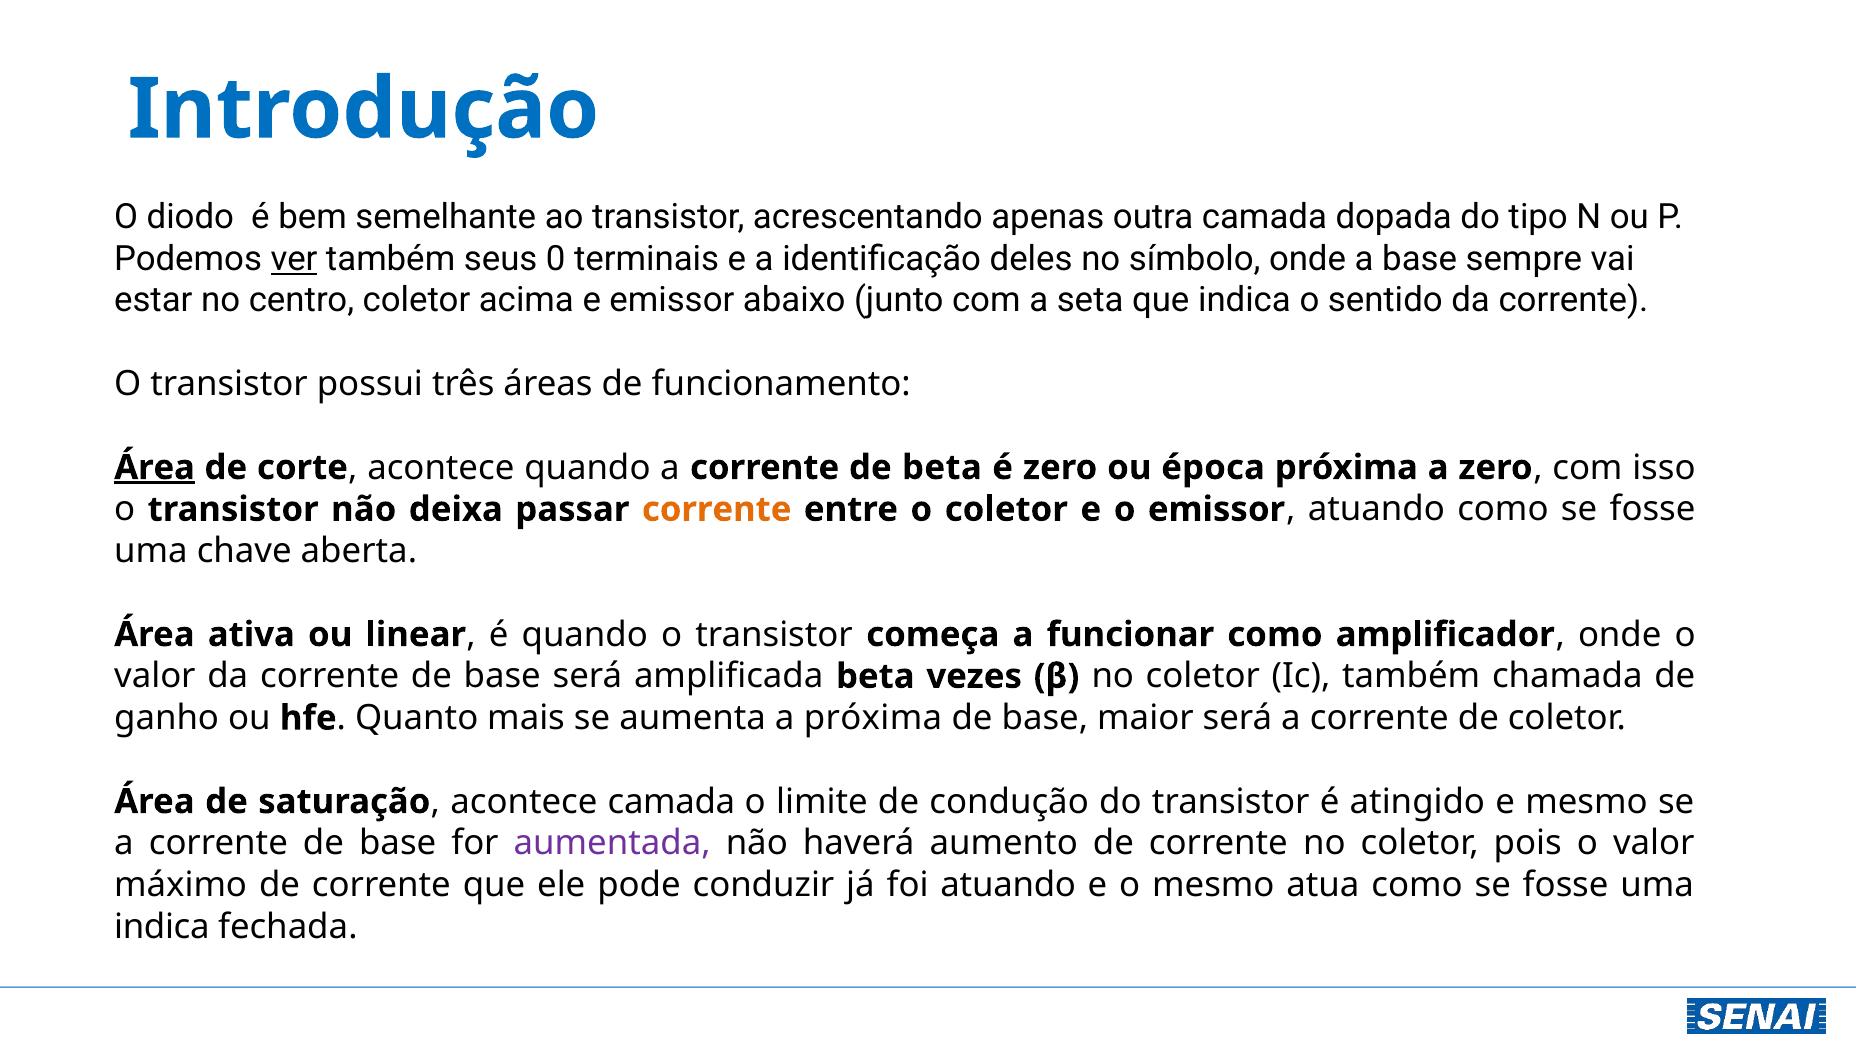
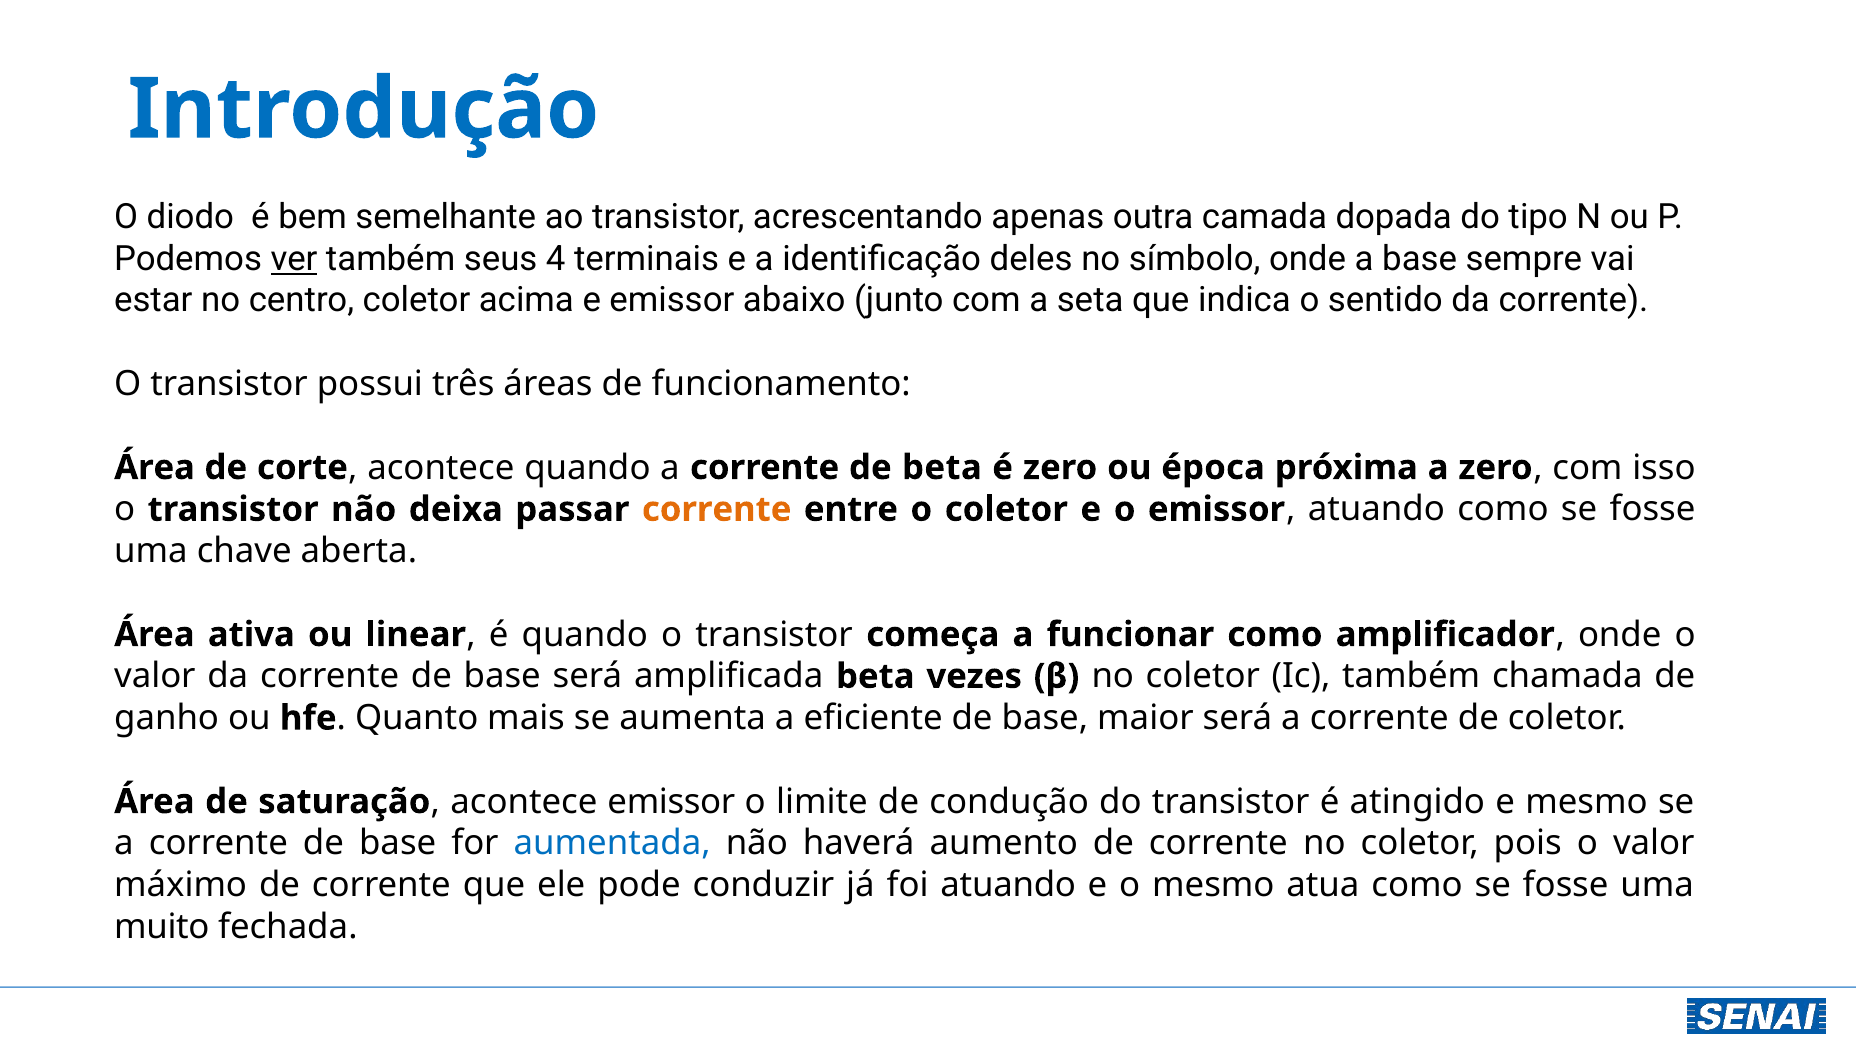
0: 0 -> 4 (556, 259)
Área underline: present -> none (155, 468)
a próxima: próxima -> eficiente (873, 718)
acontece camada: camada -> emissor (671, 802)
aumentada colour: purple -> blue (612, 843)
indica: indica -> muito (162, 927)
